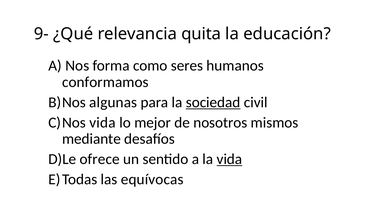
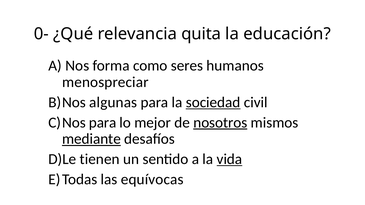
9-: 9- -> 0- (41, 34)
conformamos: conformamos -> menospreciar (105, 82)
vida: vida -> para (103, 123)
nosotros underline: none -> present (220, 123)
mediante underline: none -> present (91, 139)
ofrece: ofrece -> tienen (100, 159)
